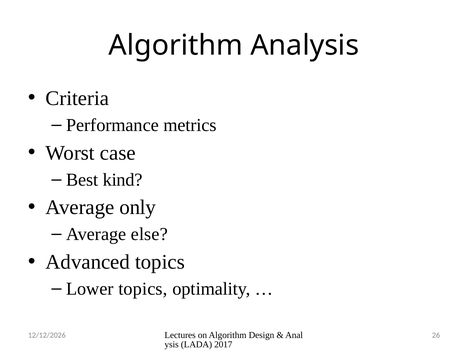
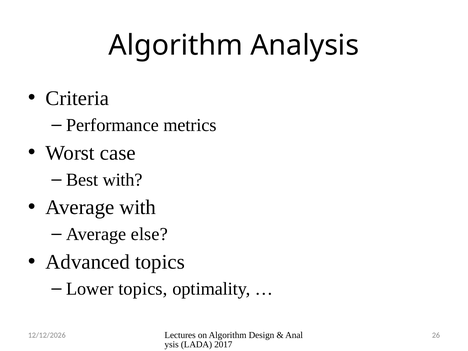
Best kind: kind -> with (123, 180)
Average only: only -> with (138, 207)
